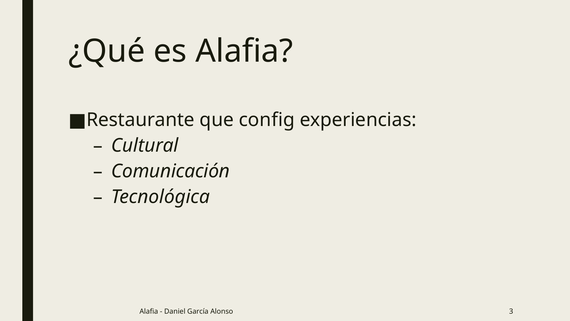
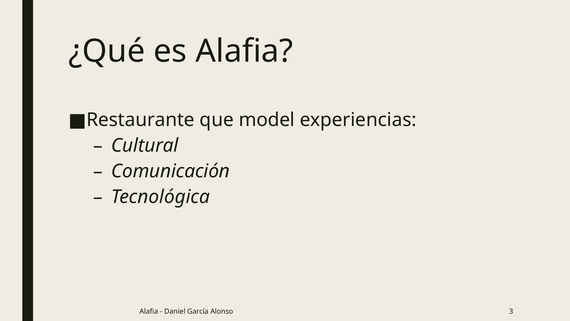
config: config -> model (267, 120)
